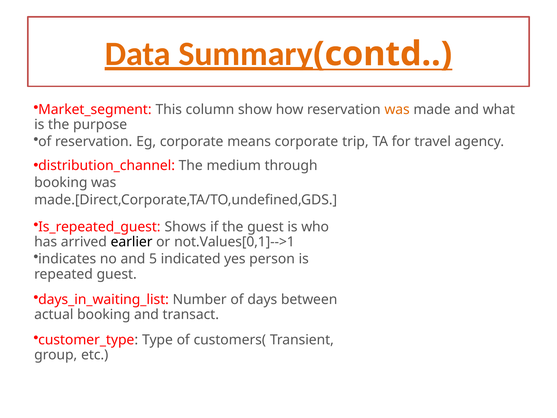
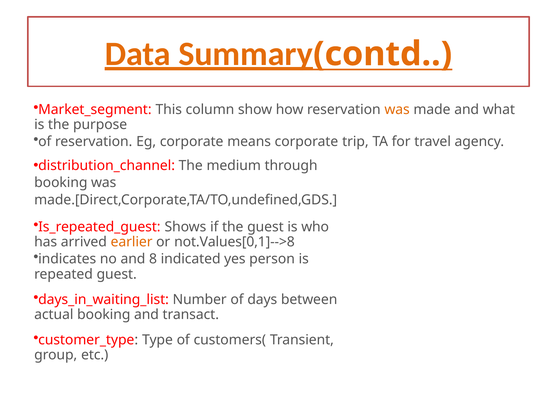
earlier colour: black -> orange (132, 242)
not.Values[0,1]-->1: not.Values[0,1]-->1 -> not.Values[0,1]-->8 (234, 242)
5: 5 -> 8 (153, 259)
